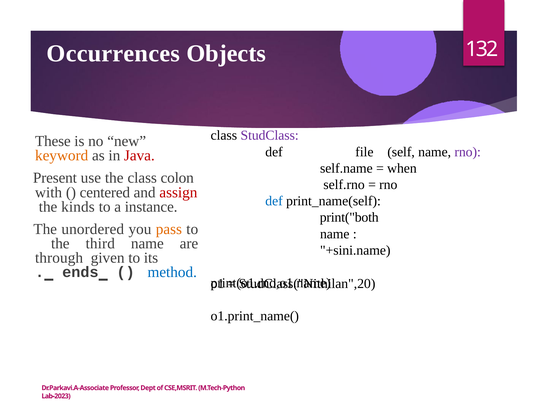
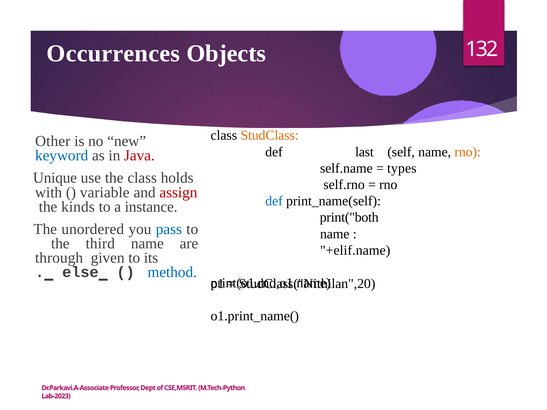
StudClass colour: purple -> orange (270, 136)
These: These -> Other (53, 141)
file: file -> last (364, 152)
rno colour: purple -> orange (468, 152)
keyword colour: orange -> blue (62, 156)
when: when -> types (402, 168)
Present: Present -> Unique (55, 178)
colon: colon -> holds (177, 178)
centered: centered -> variable (105, 192)
pass colour: orange -> blue (169, 229)
+sini.name: +sini.name -> +elif.name (355, 250)
ends: ends -> else (80, 272)
